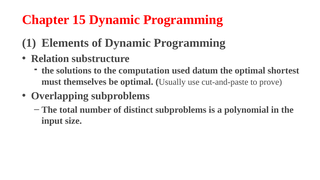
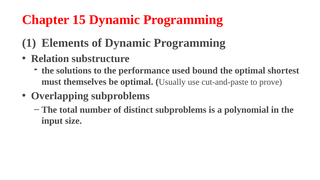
computation: computation -> performance (144, 70)
datum: datum -> bound (205, 70)
